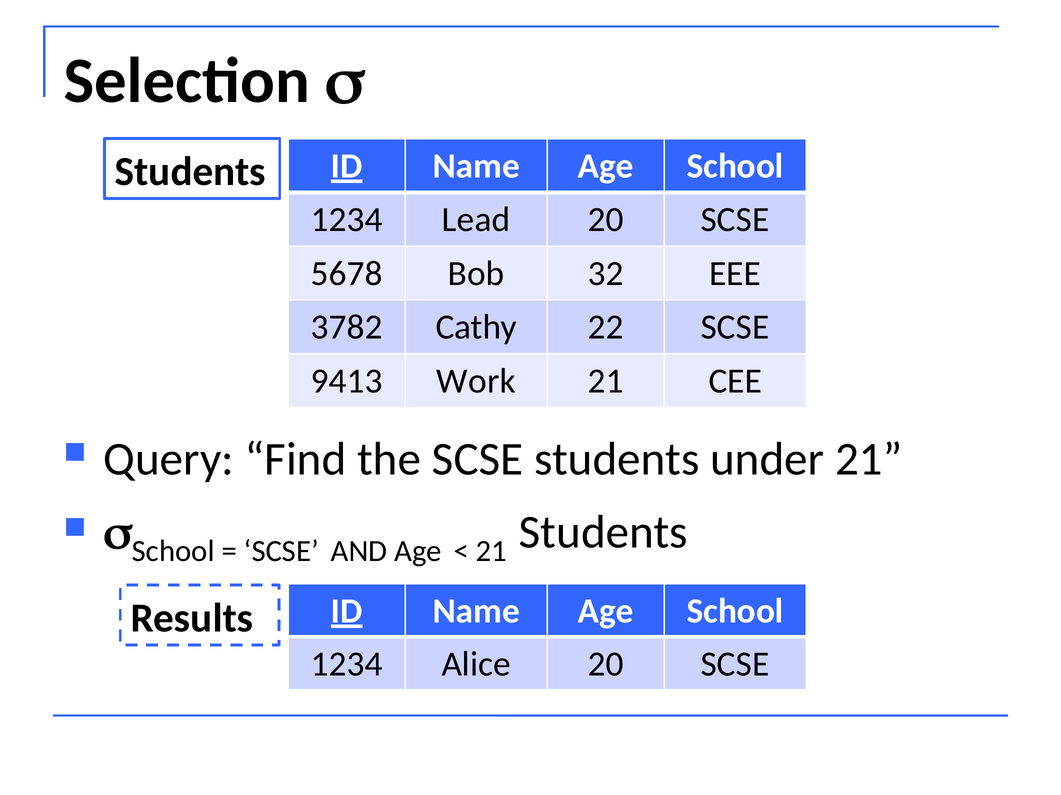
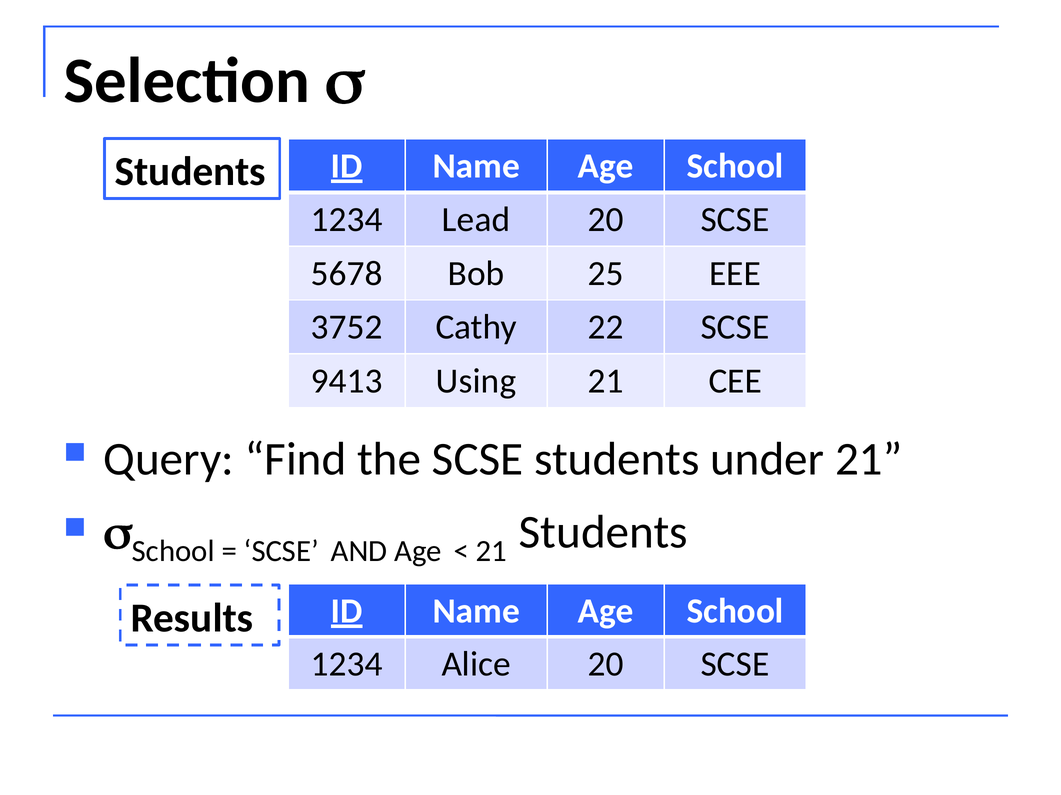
32: 32 -> 25 (606, 274)
3782: 3782 -> 3752 (347, 327)
Work: Work -> Using (476, 381)
